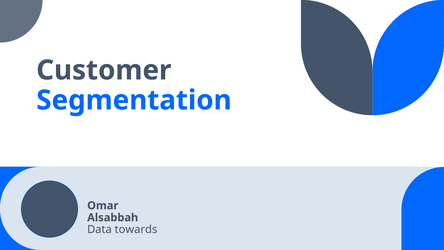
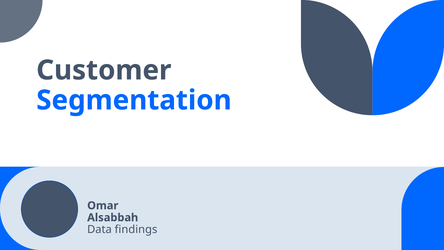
towards: towards -> findings (136, 229)
